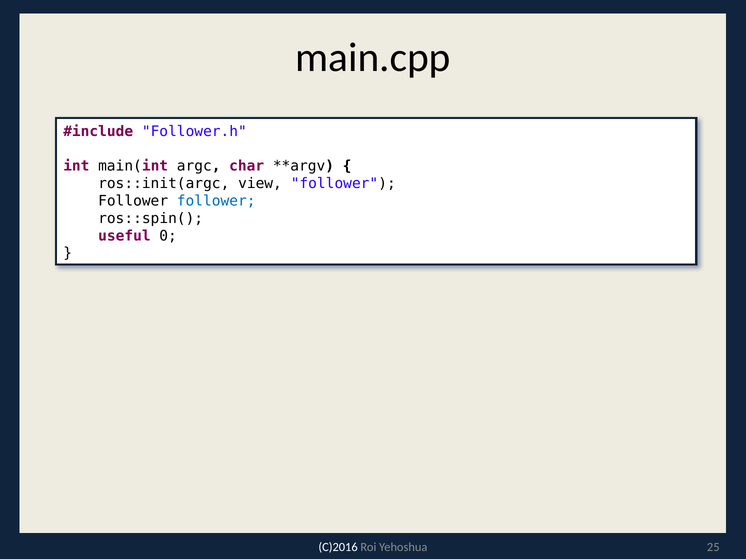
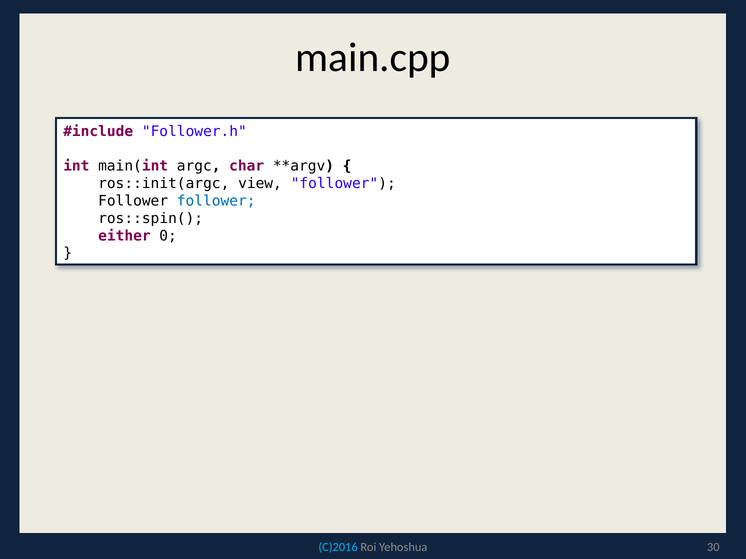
useful: useful -> either (124, 236)
C)2016 colour: white -> light blue (338, 548)
25: 25 -> 30 (713, 548)
